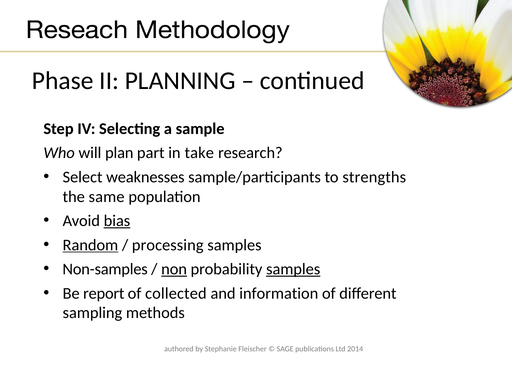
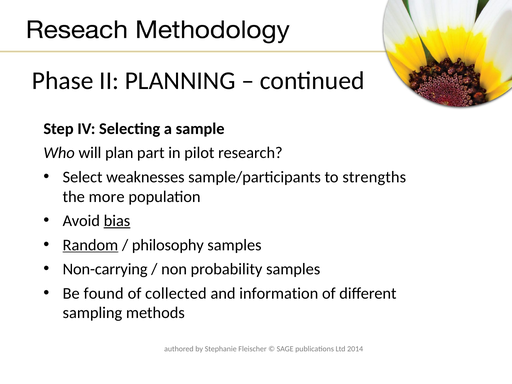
take: take -> pilot (199, 153)
same: same -> more (107, 197)
processing: processing -> philosophy (168, 245)
Non-samples: Non-samples -> Non-carrying (105, 269)
non underline: present -> none (174, 269)
samples underline: present -> none (293, 269)
report: report -> found (104, 293)
